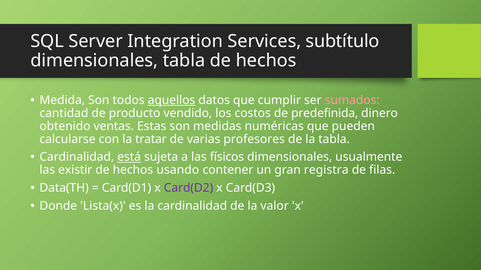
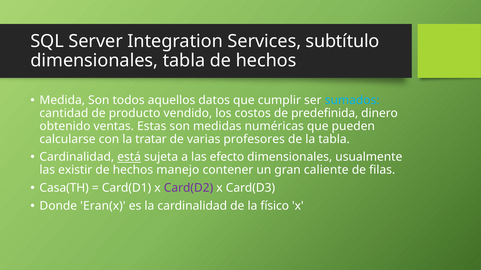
aquellos underline: present -> none (172, 100)
sumados colour: pink -> light blue (352, 100)
físicos: físicos -> efecto (227, 157)
usando: usando -> manejo (178, 170)
registra: registra -> caliente (326, 170)
Data(TH: Data(TH -> Casa(TH (64, 188)
Lista(x: Lista(x -> Eran(x (103, 206)
valor: valor -> físico (275, 206)
